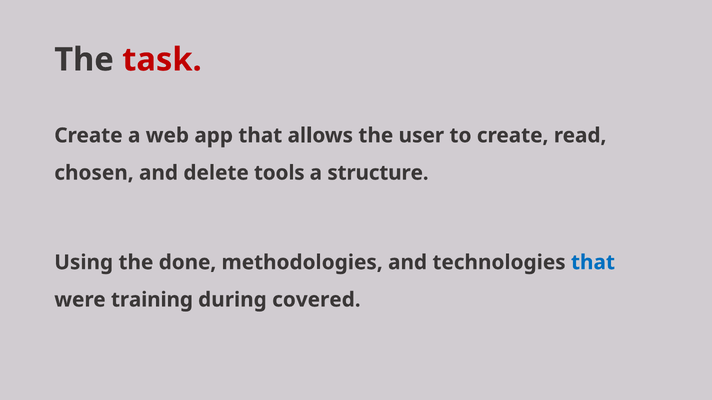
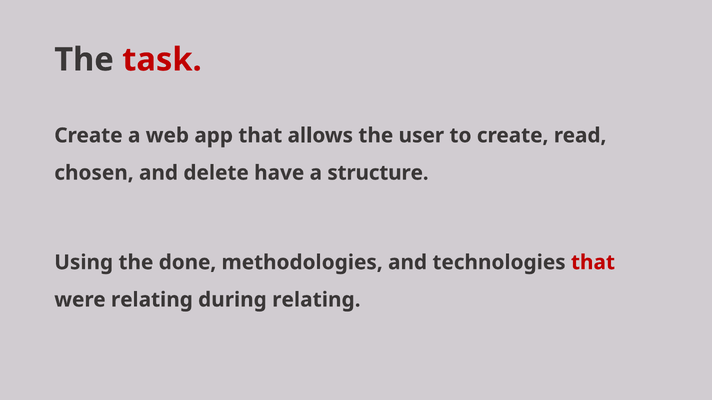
tools: tools -> have (279, 173)
that colour: blue -> red (593, 263)
were training: training -> relating (152, 300)
during covered: covered -> relating (316, 300)
